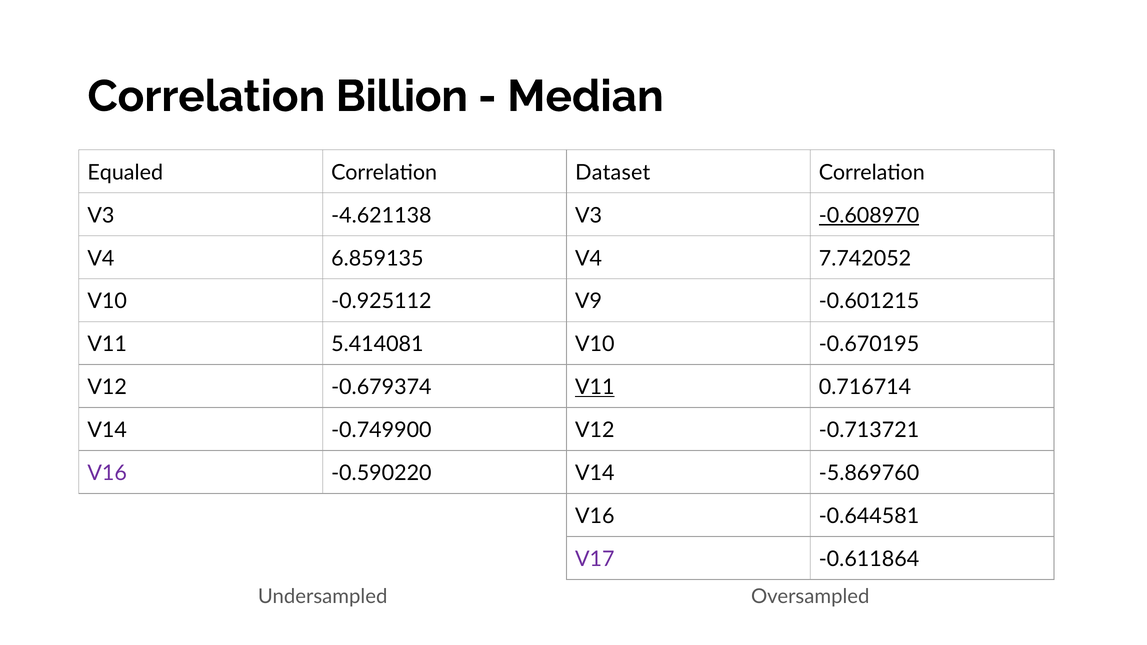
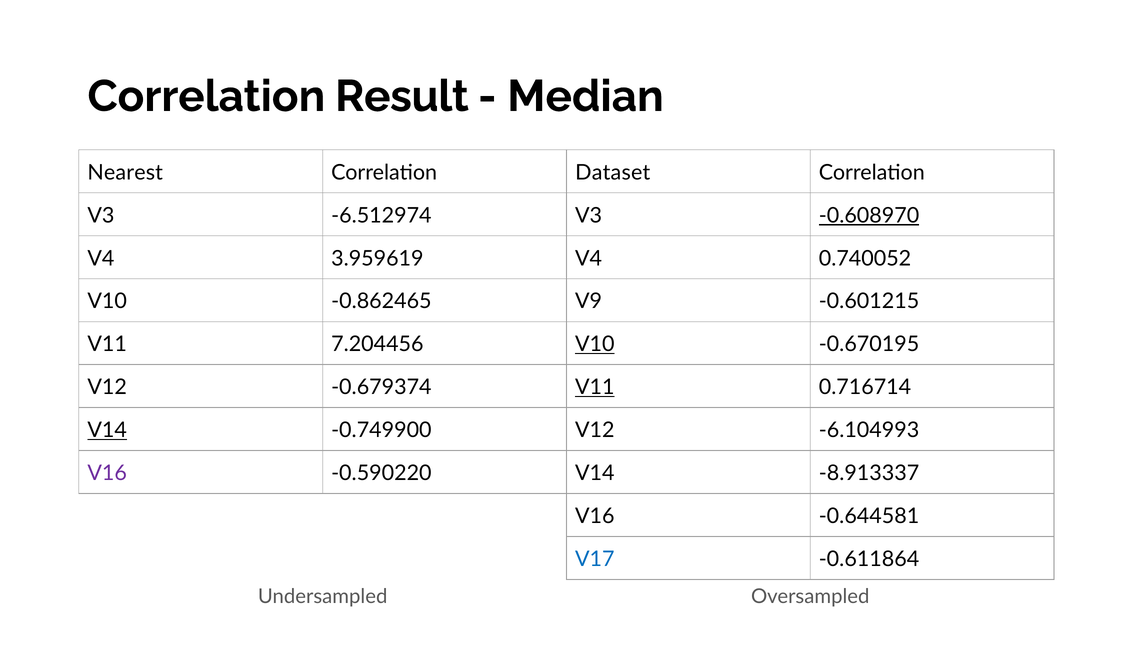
Billion: Billion -> Result (402, 96)
Equaled: Equaled -> Nearest (125, 173)
-4.621138: -4.621138 -> -6.512974 (381, 216)
6.859135: 6.859135 -> 3.959619 (377, 258)
7.742052: 7.742052 -> 0.740052 (865, 258)
-0.925112: -0.925112 -> -0.862465 (381, 301)
5.414081: 5.414081 -> 7.204456 (377, 344)
V10 underline: none -> present (595, 344)
V14 underline: none -> present (107, 430)
-0.713721: -0.713721 -> -6.104993 (869, 430)
-5.869760: -5.869760 -> -8.913337 (869, 473)
V17 colour: purple -> blue (595, 559)
